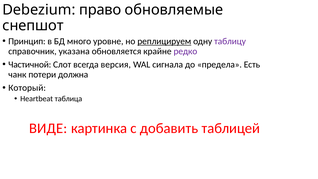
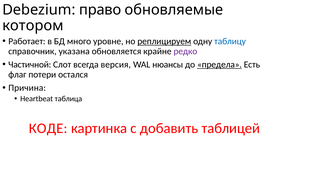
снепшот: снепшот -> котором (33, 26)
Принцип: Принцип -> Работает (27, 41)
таблицу colour: purple -> blue (230, 41)
сигнала: сигнала -> нюансы (168, 64)
предела underline: none -> present (219, 64)
чанк: чанк -> флаг (17, 74)
должна: должна -> остался (73, 74)
Который: Который -> Причина (27, 88)
ВИДЕ: ВИДЕ -> КОДЕ (48, 128)
